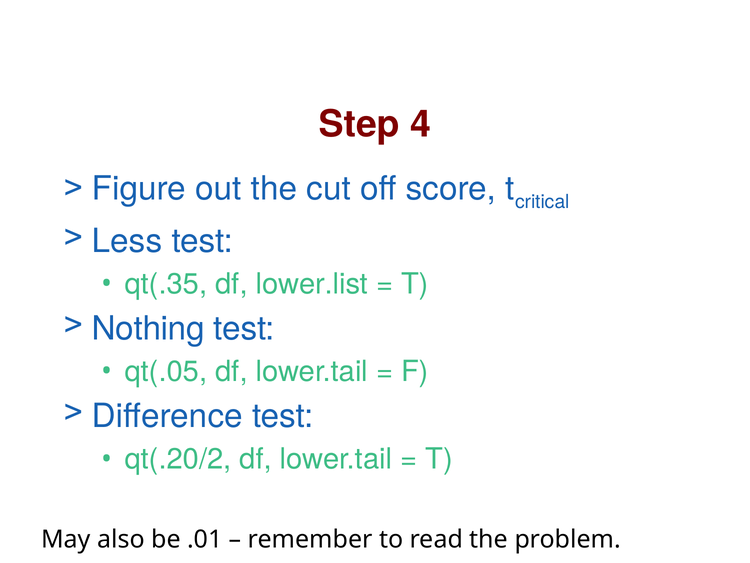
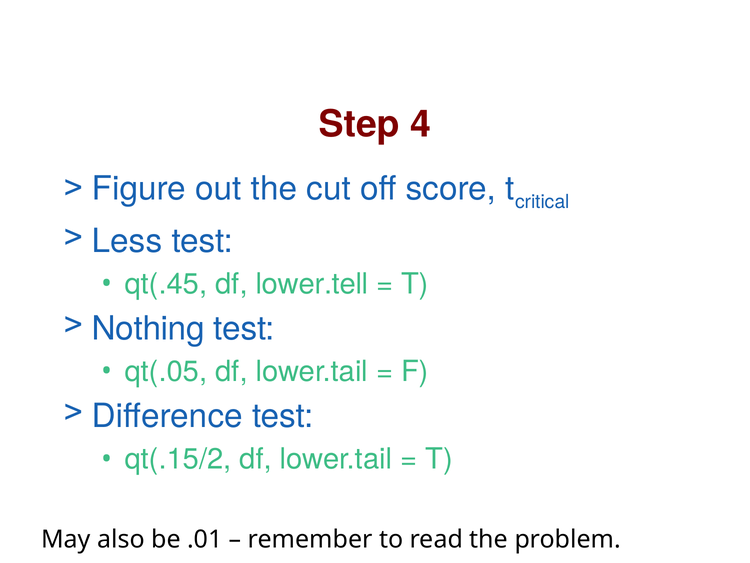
qt(.35: qt(.35 -> qt(.45 (166, 284)
lower.list: lower.list -> lower.tell (312, 284)
qt(.20/2: qt(.20/2 -> qt(.15/2 (178, 459)
